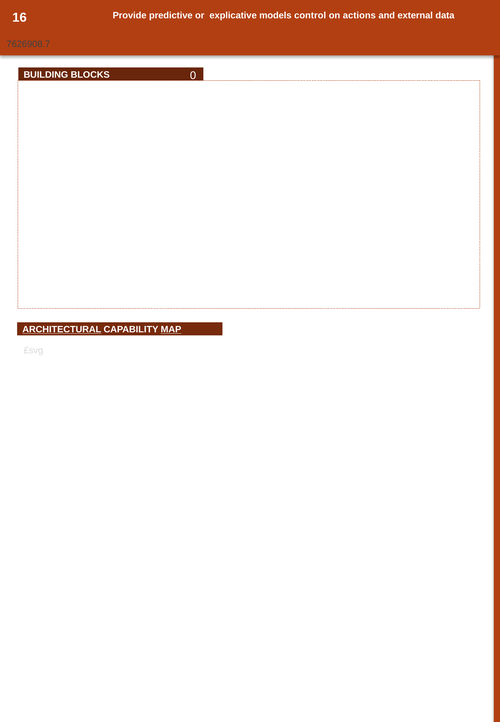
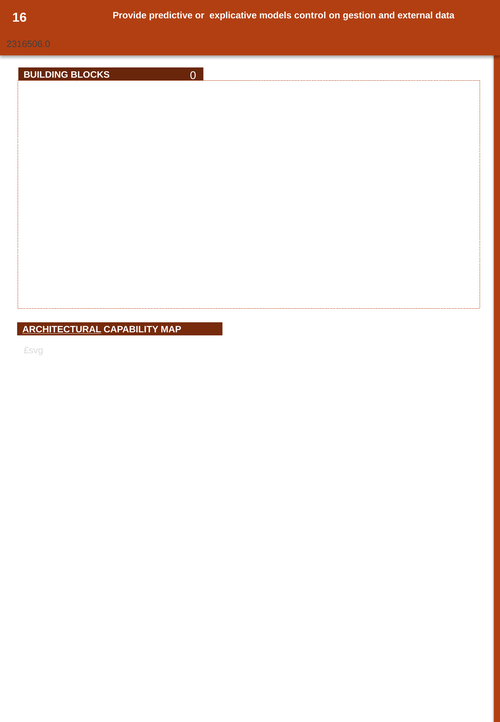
actions: actions -> gestion (359, 15)
7626908.7: 7626908.7 -> 2316506.0 (28, 44)
MAP underline: present -> none (171, 330)
